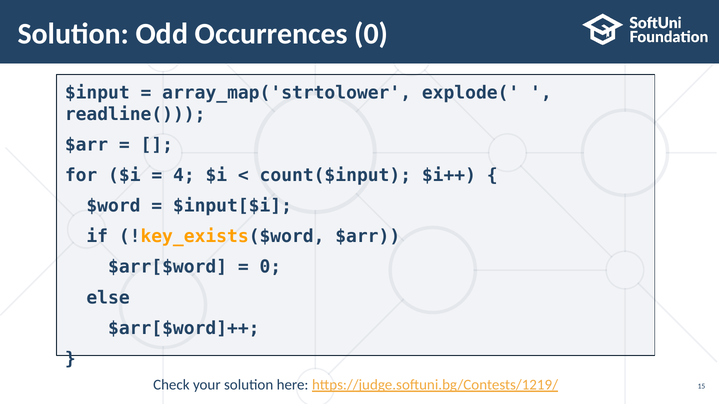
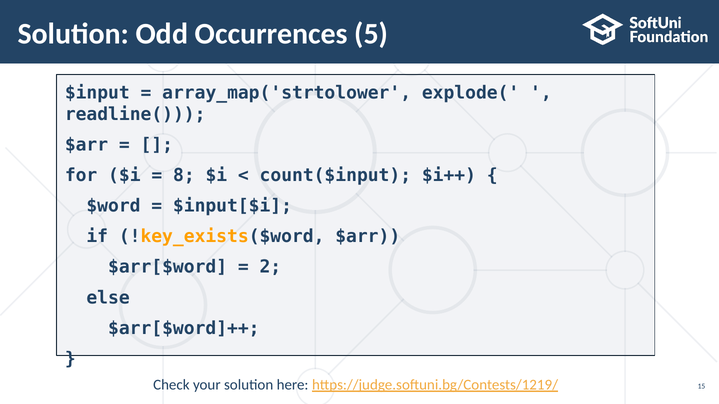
Occurrences 0: 0 -> 5 (371, 34)
4: 4 -> 8 (184, 176)
0: 0 -> 2 (270, 267)
